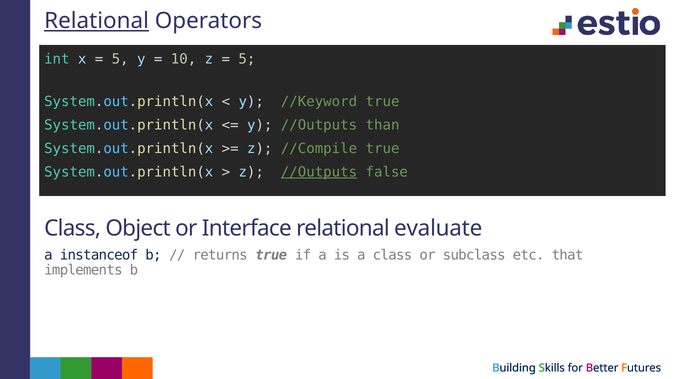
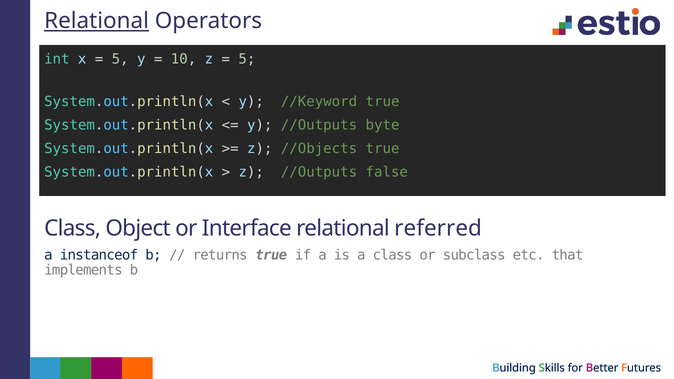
than: than -> byte (383, 125)
//Compile: //Compile -> //Objects (319, 149)
//Outputs underline: present -> none (319, 172)
evaluate: evaluate -> referred (438, 228)
